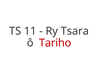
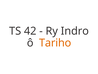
11: 11 -> 42 (30, 31)
Tsara: Tsara -> Indro (75, 31)
Tariho colour: red -> orange (55, 43)
